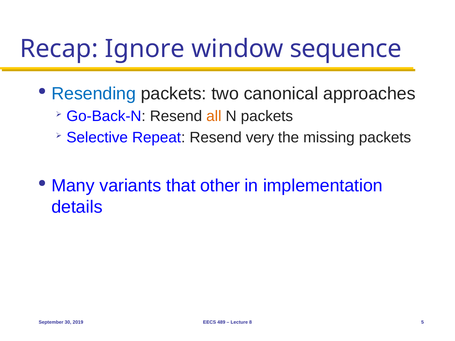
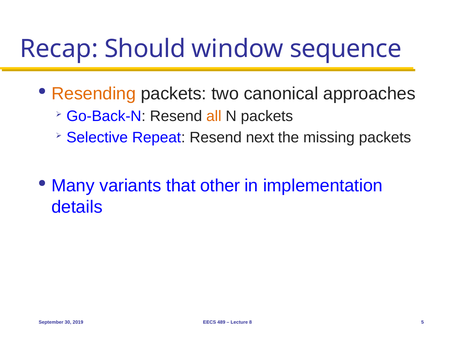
Ignore: Ignore -> Should (145, 49)
Resending colour: blue -> orange (94, 94)
very: very -> next (260, 138)
